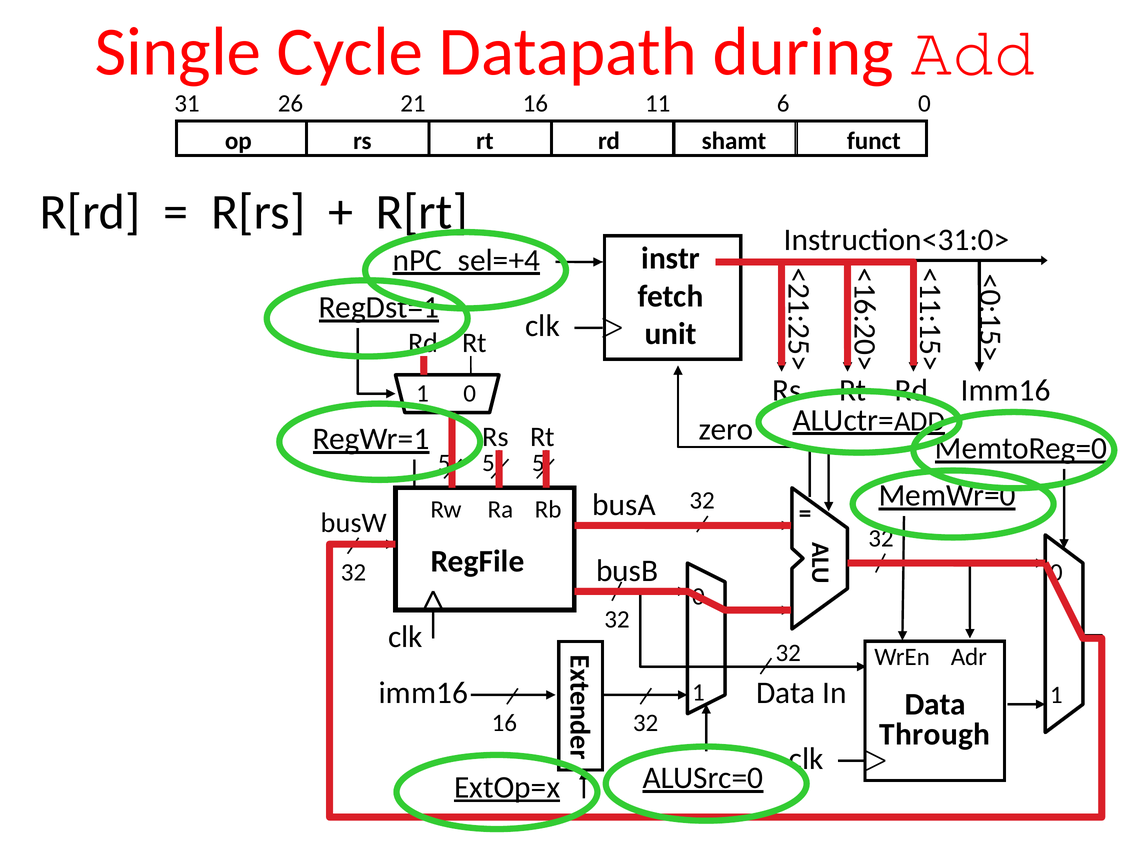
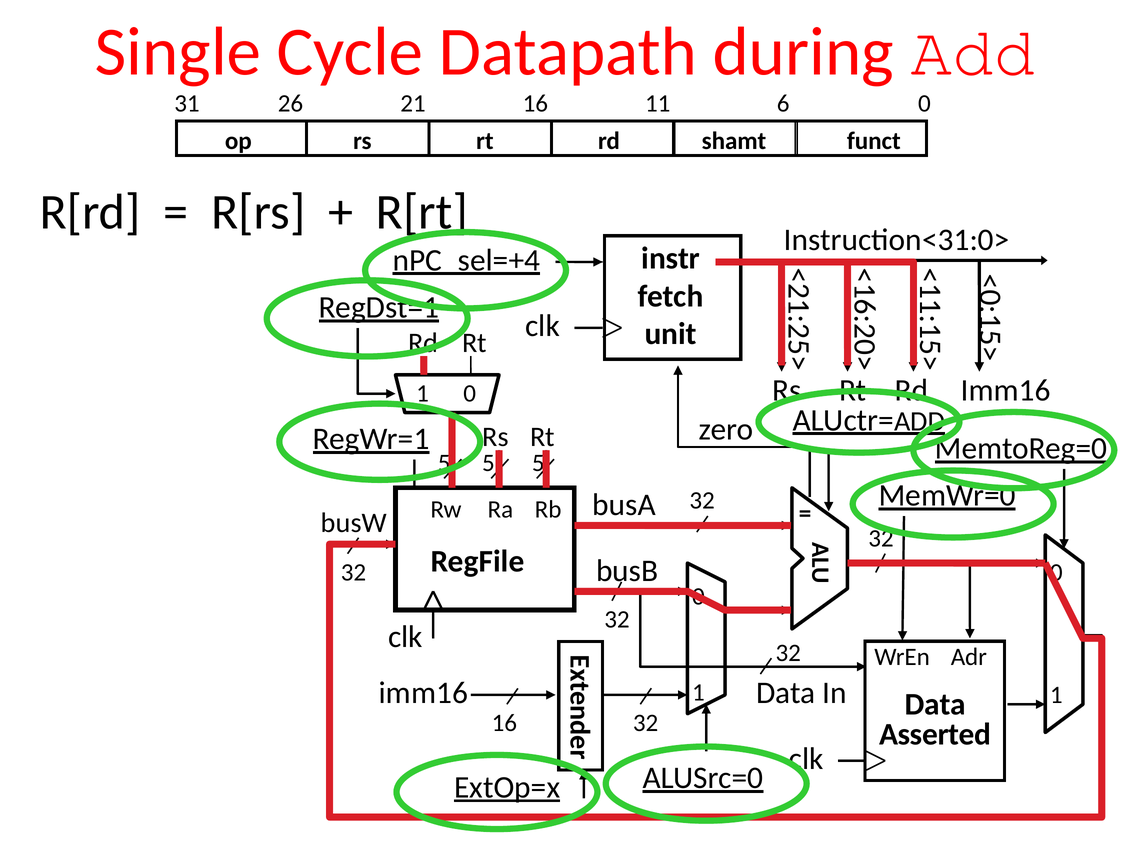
Through: Through -> Asserted (935, 735)
